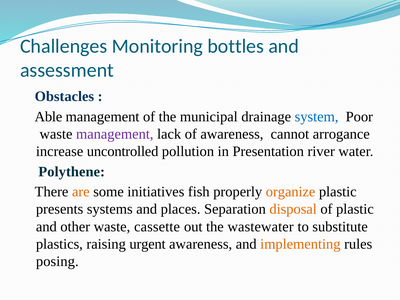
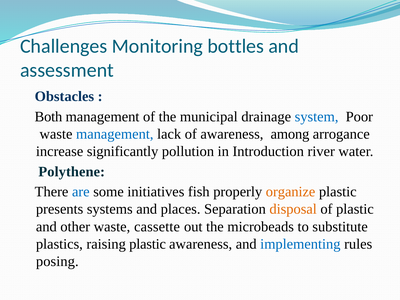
Able: Able -> Both (48, 117)
management colour: purple -> blue (115, 134)
cannot: cannot -> among (290, 134)
uncontrolled: uncontrolled -> significantly (123, 151)
Presentation: Presentation -> Introduction (268, 151)
are colour: orange -> blue (81, 192)
wastewater: wastewater -> microbeads (261, 227)
raising urgent: urgent -> plastic (148, 244)
implementing colour: orange -> blue (300, 244)
